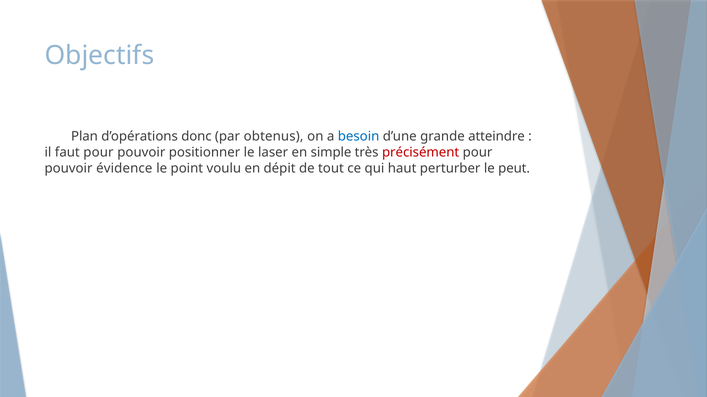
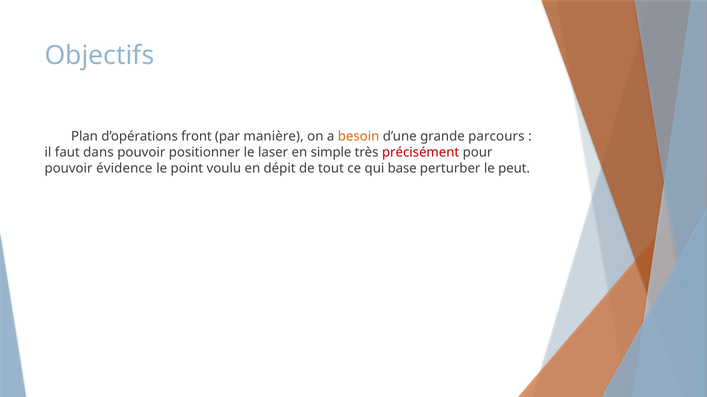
donc: donc -> front (196, 137)
obtenus: obtenus -> manière (274, 137)
besoin colour: blue -> orange (359, 137)
atteindre: atteindre -> parcours (496, 137)
faut pour: pour -> dans (98, 153)
haut: haut -> base (402, 169)
